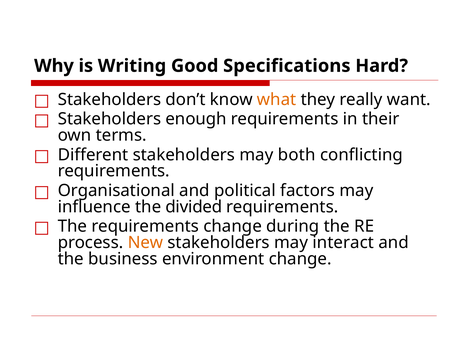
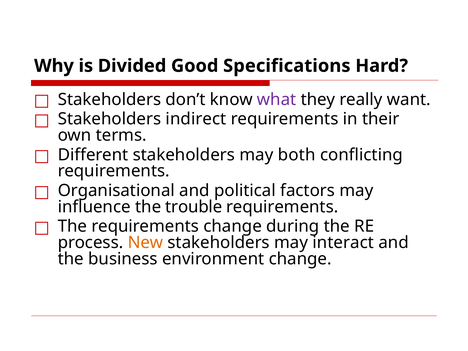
Writing: Writing -> Divided (132, 66)
what colour: orange -> purple (277, 99)
enough: enough -> indirect (196, 119)
divided: divided -> trouble (194, 207)
